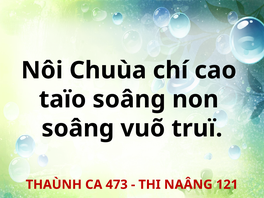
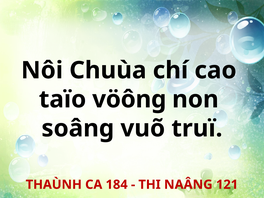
taïo soâng: soâng -> vöông (129, 99)
473: 473 -> 184 (117, 185)
